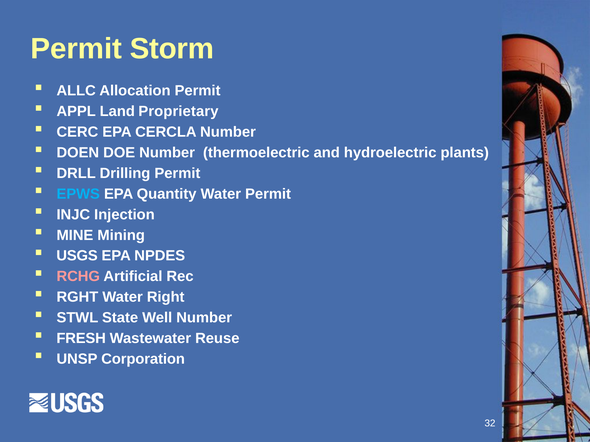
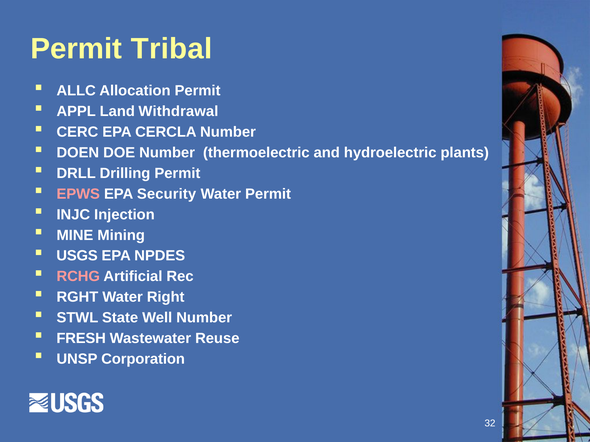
Storm: Storm -> Tribal (172, 49)
Proprietary: Proprietary -> Withdrawal (178, 112)
EPWS colour: light blue -> pink (78, 194)
Quantity: Quantity -> Security (167, 194)
